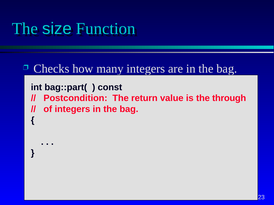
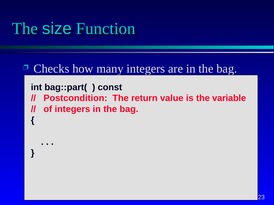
through: through -> variable (229, 98)
